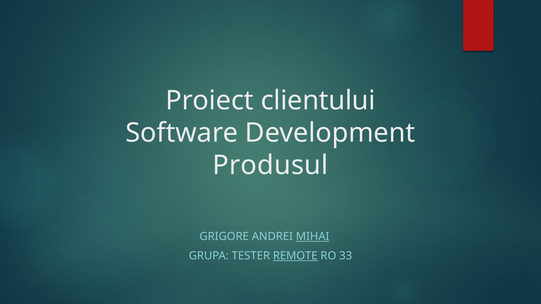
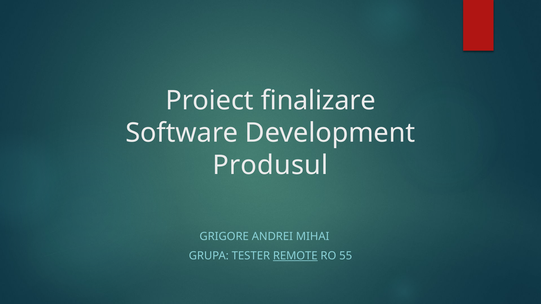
clientului: clientului -> finalizare (318, 101)
MIHAI underline: present -> none (313, 237)
33: 33 -> 55 (346, 256)
